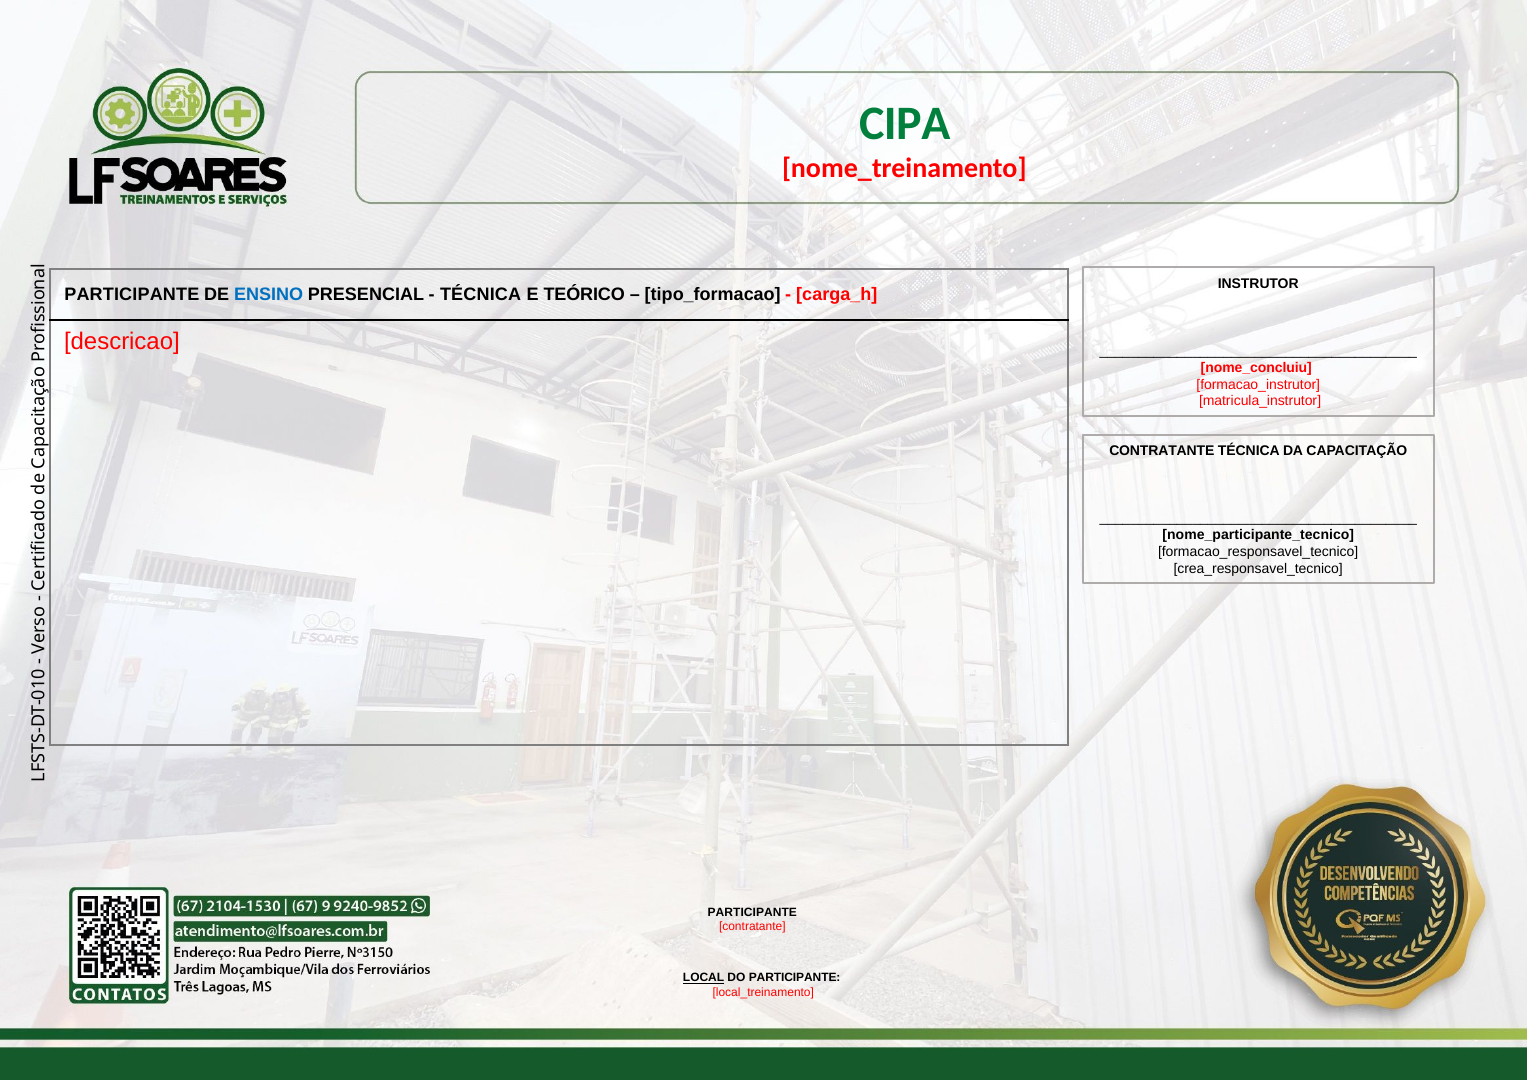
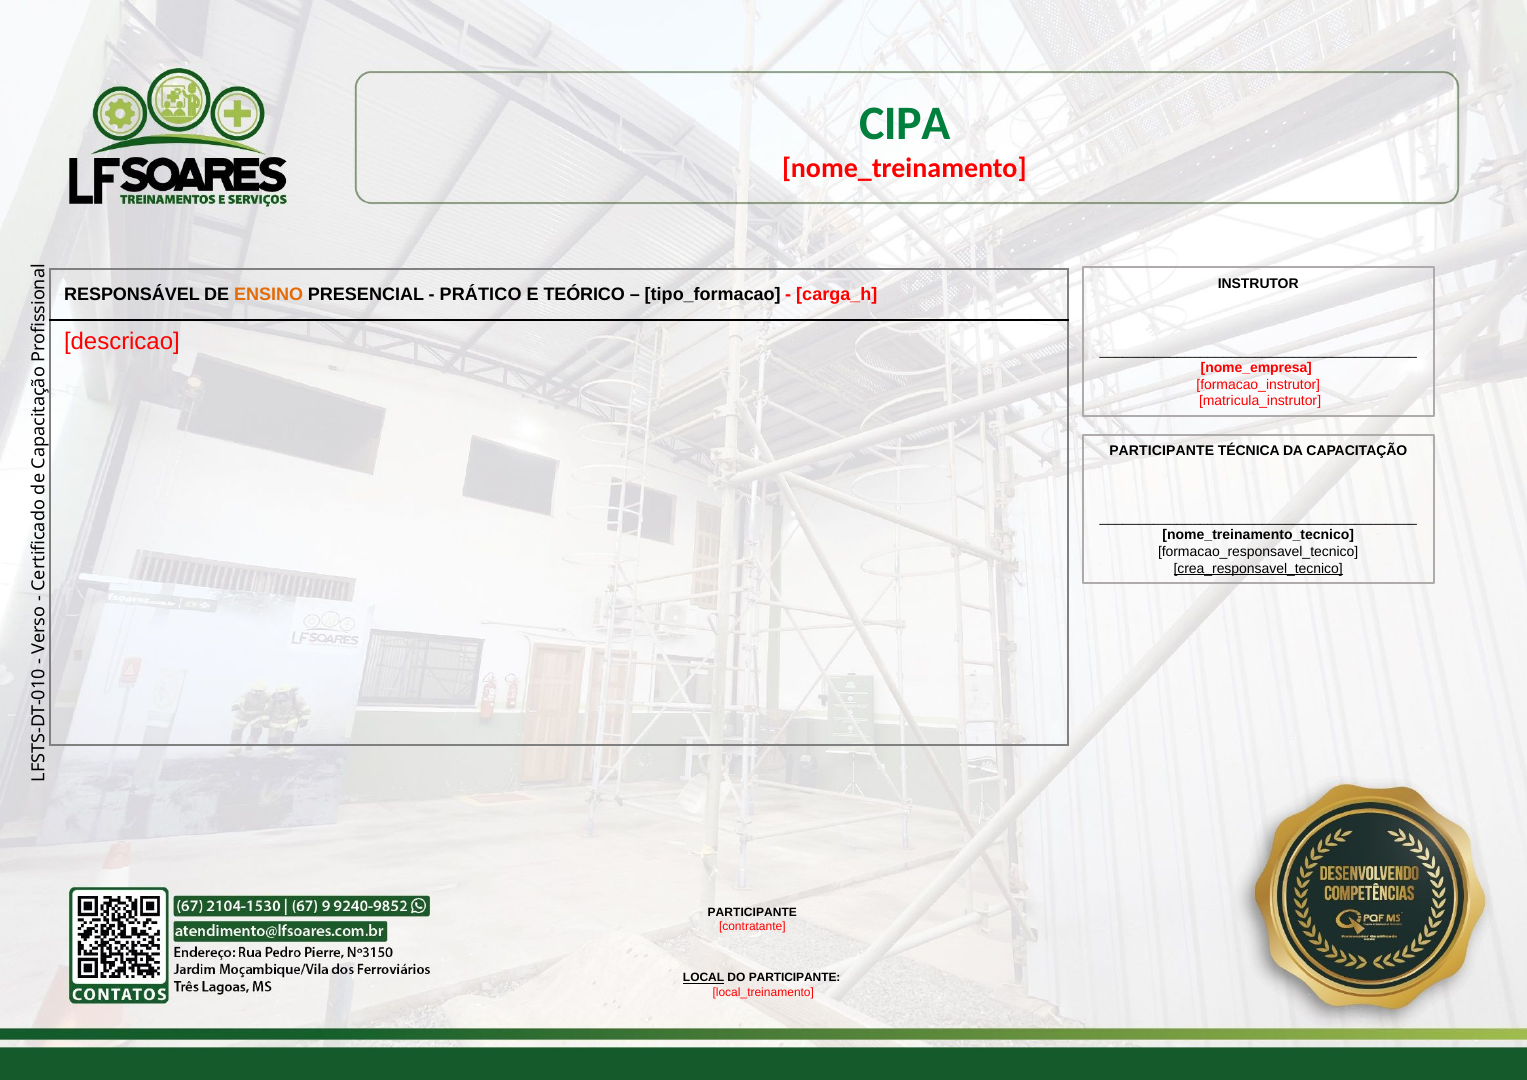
PARTICIPANTE: PARTICIPANTE -> RESPONSÁVEL (132, 295)
ENSINO colour: blue -> orange (269, 295)
TÉCNICA: TÉCNICA -> PRÁTICO (481, 295)
nome_concluiu: nome_concluiu -> nome_empresa (1256, 368)
CONTRATANTE: CONTRATANTE -> PARTICIPANTE (1162, 451)
nome_participante_tecnico: nome_participante_tecnico -> nome_treinamento_tecnico (1258, 535)
crea_responsavel_tecnico underline: none -> present (1258, 568)
